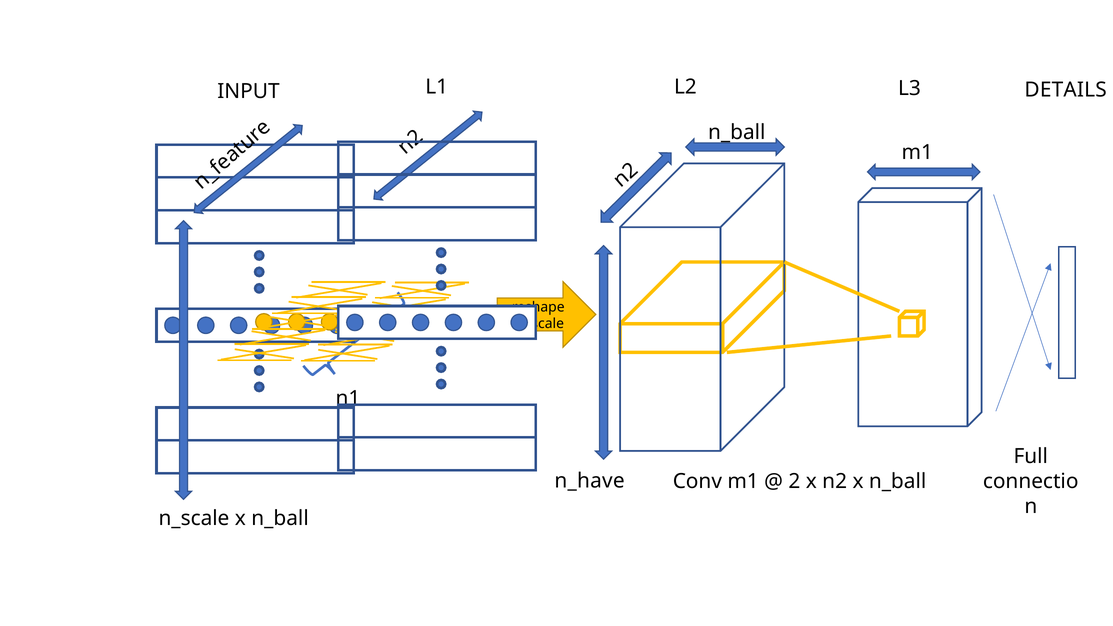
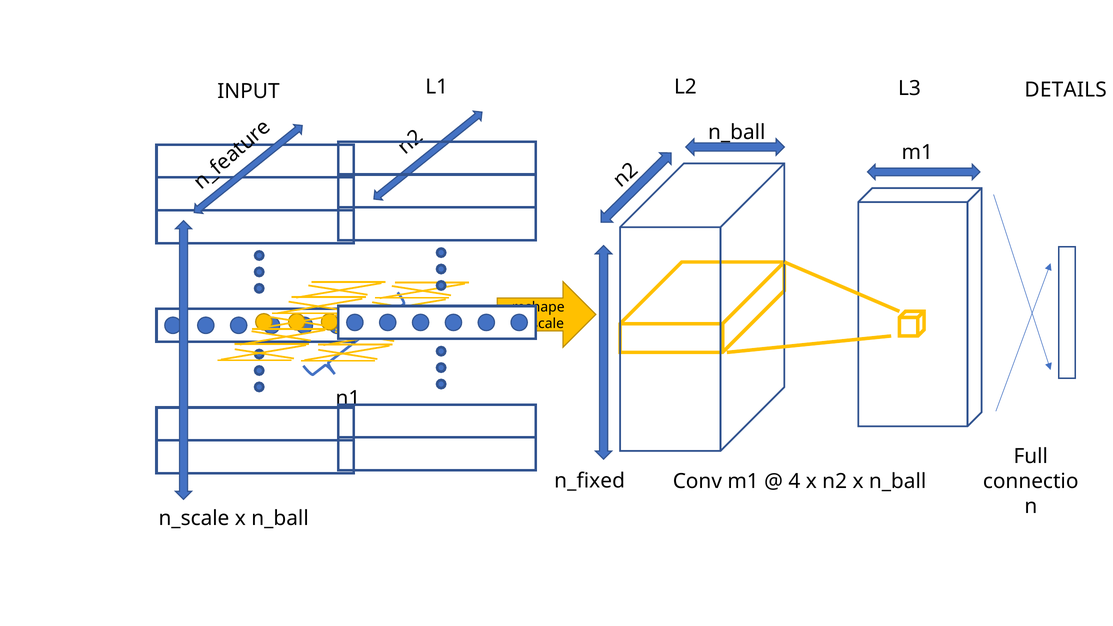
n_have: n_have -> n_fixed (590, 481)
2: 2 -> 4 (794, 482)
